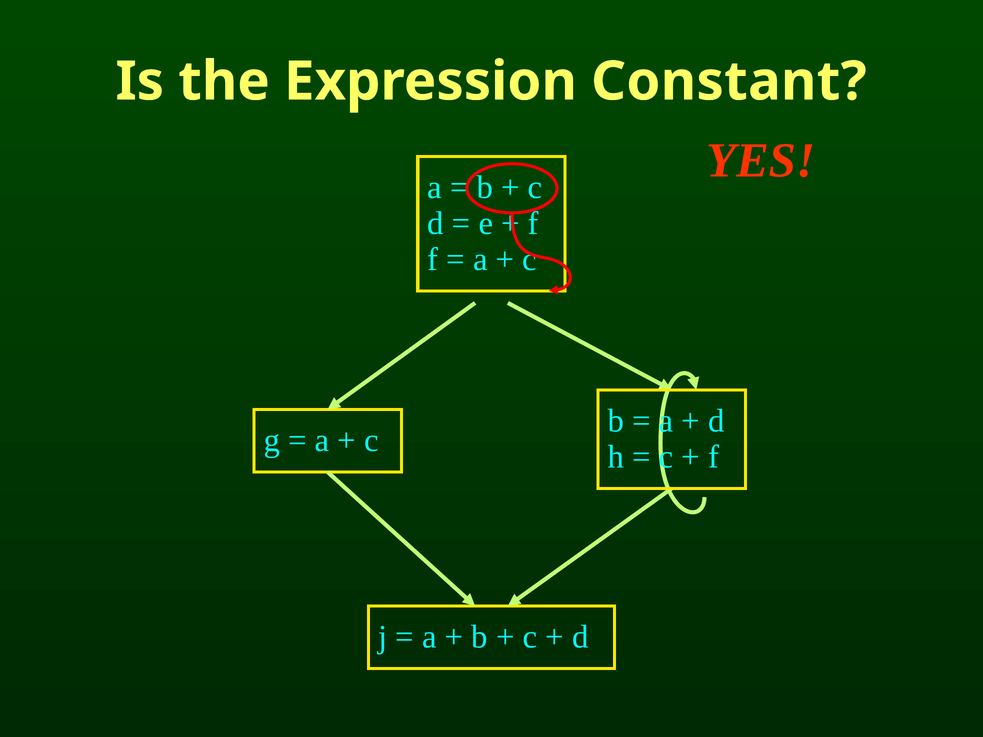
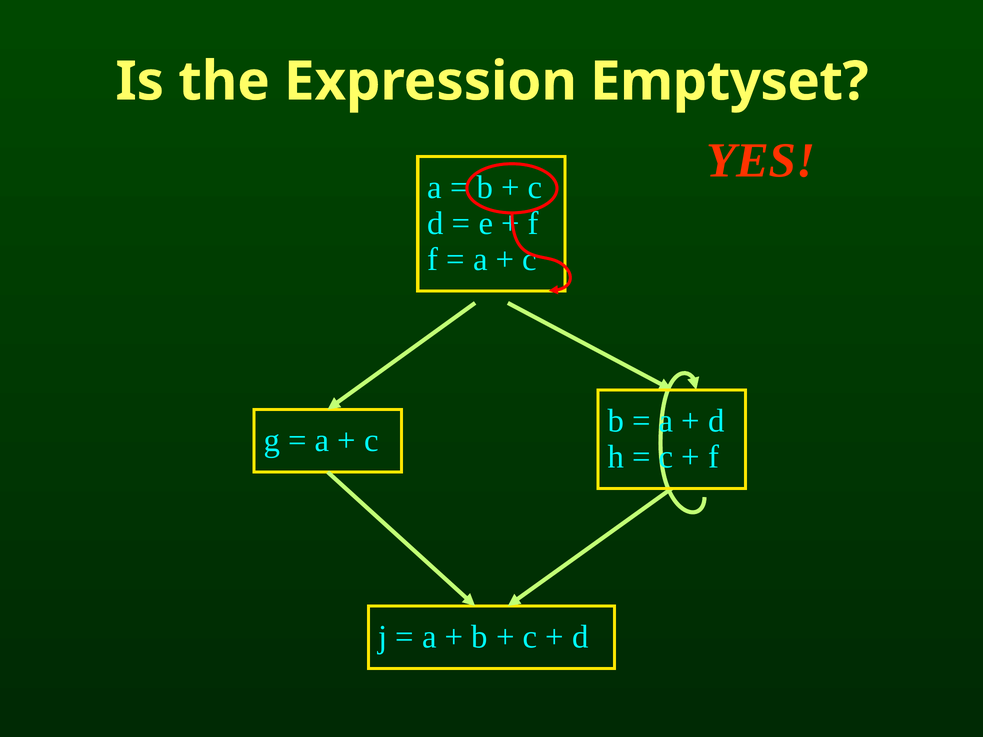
Constant: Constant -> Emptyset (729, 82)
